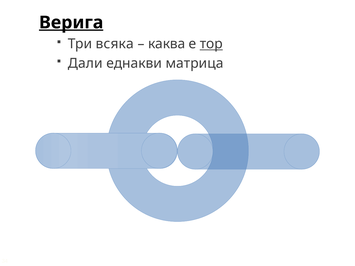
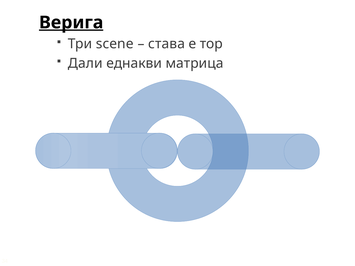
всяка: всяка -> scene (115, 44)
каква: каква -> става (167, 44)
тор underline: present -> none (211, 44)
